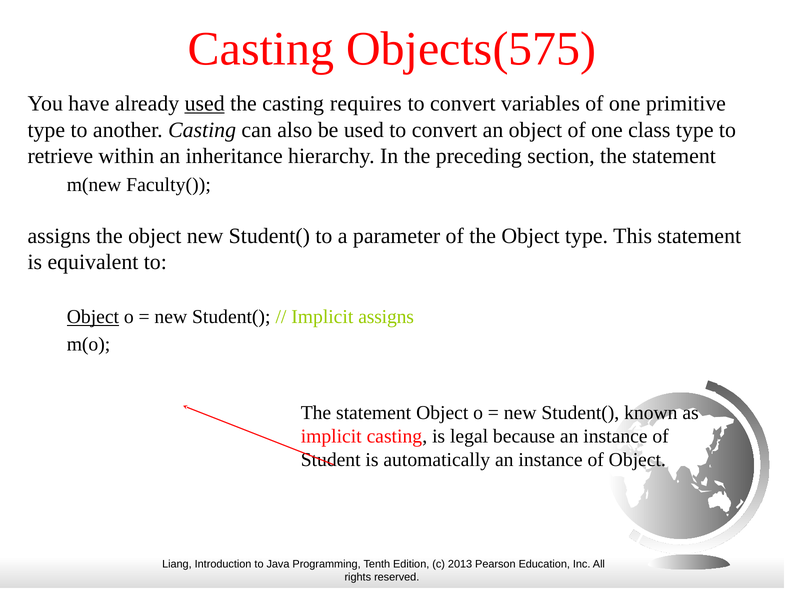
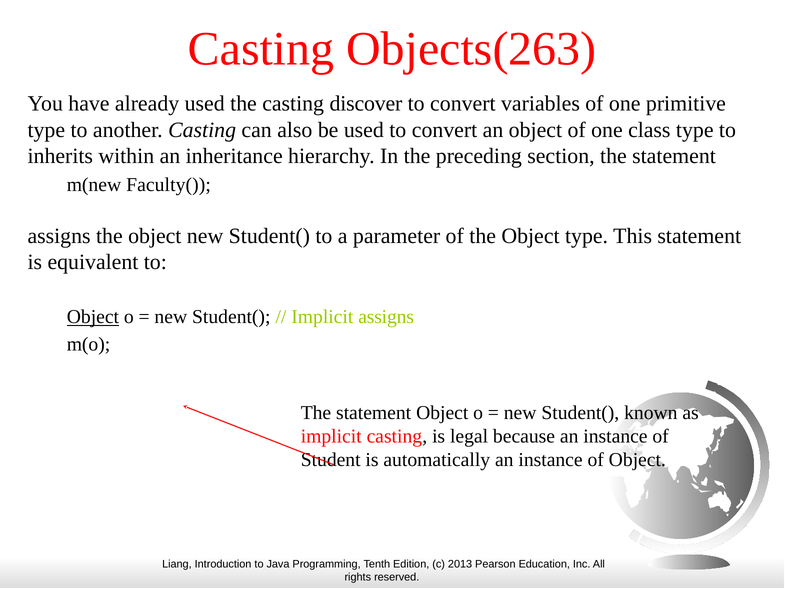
Objects(575: Objects(575 -> Objects(263 (471, 49)
used underline: present -> none (205, 104)
requires: requires -> discover (366, 104)
retrieve: retrieve -> inherits (60, 156)
